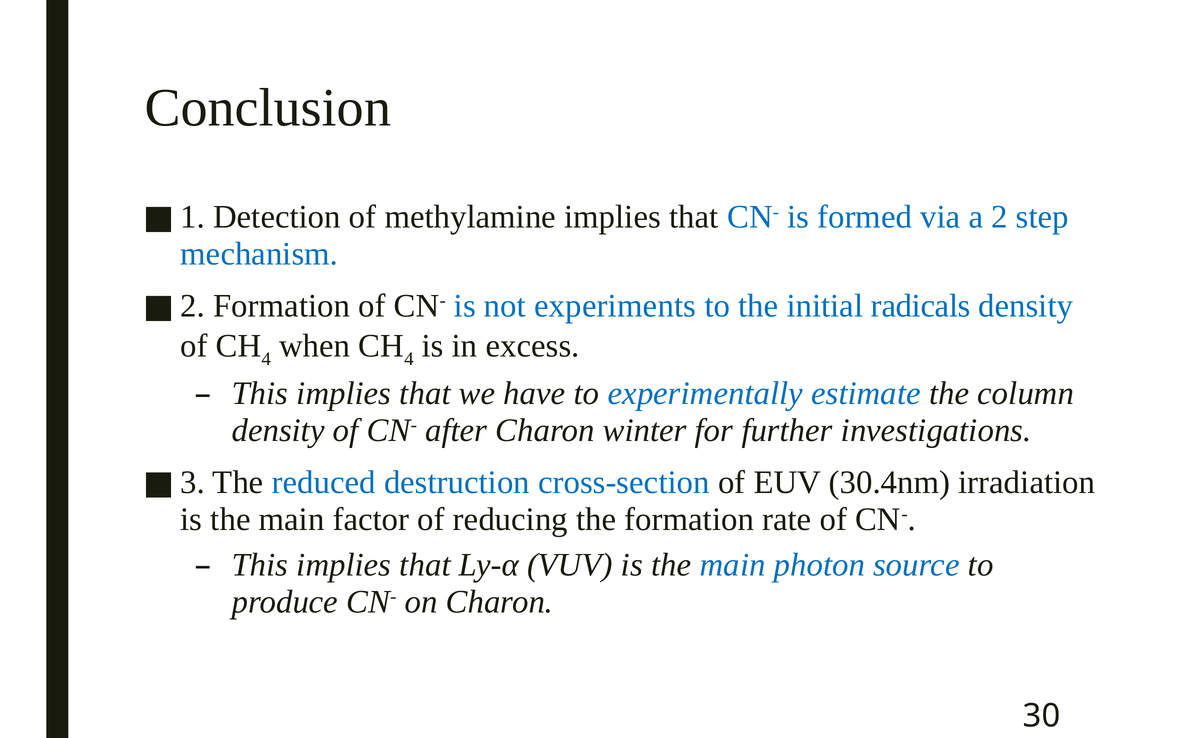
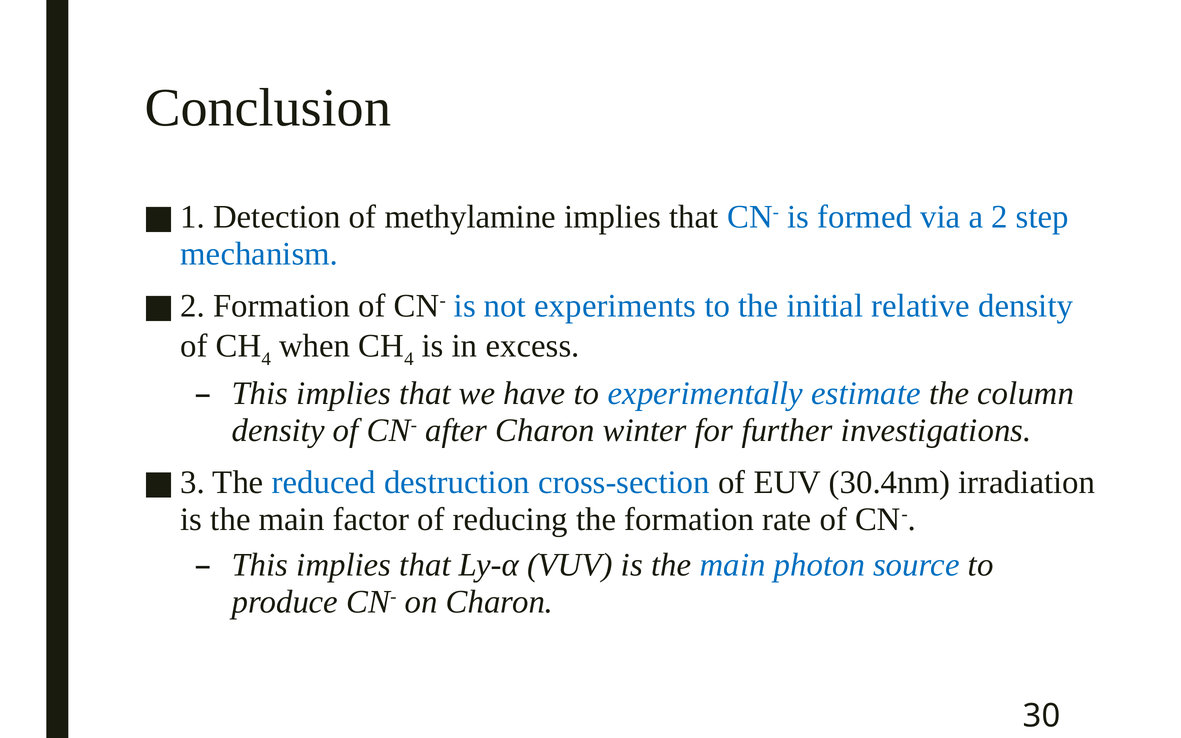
radicals: radicals -> relative (921, 306)
